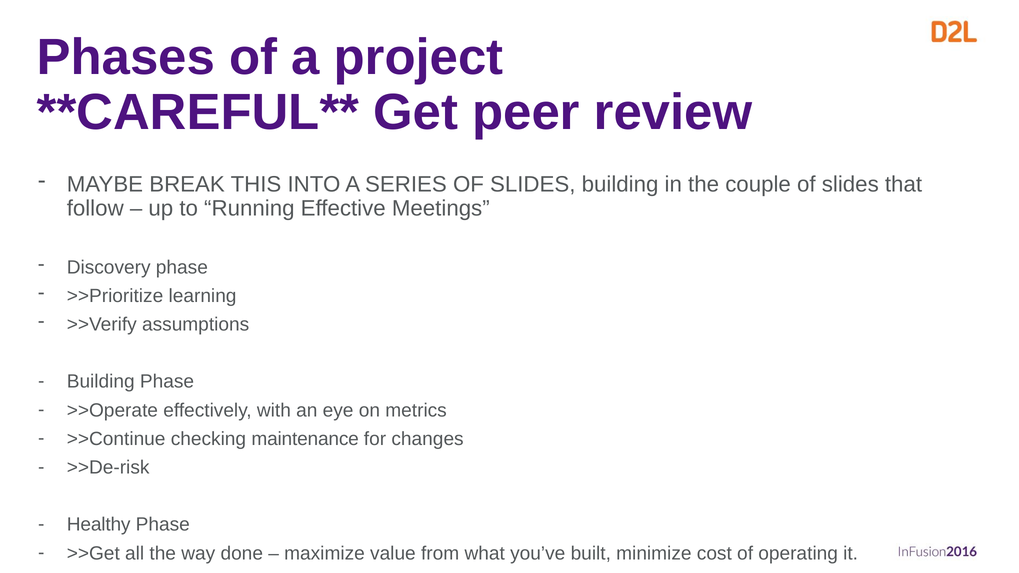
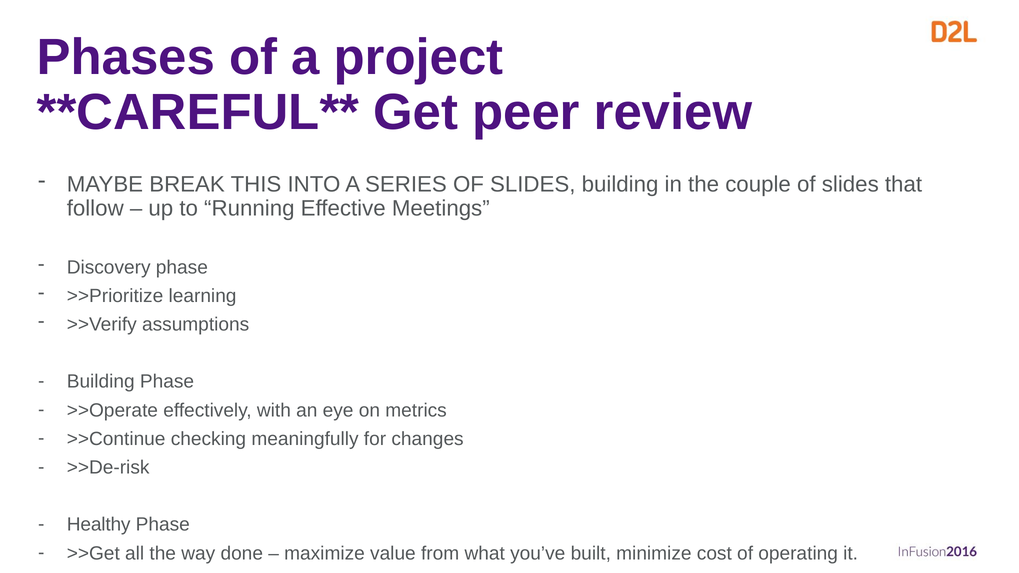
maintenance: maintenance -> meaningfully (305, 439)
